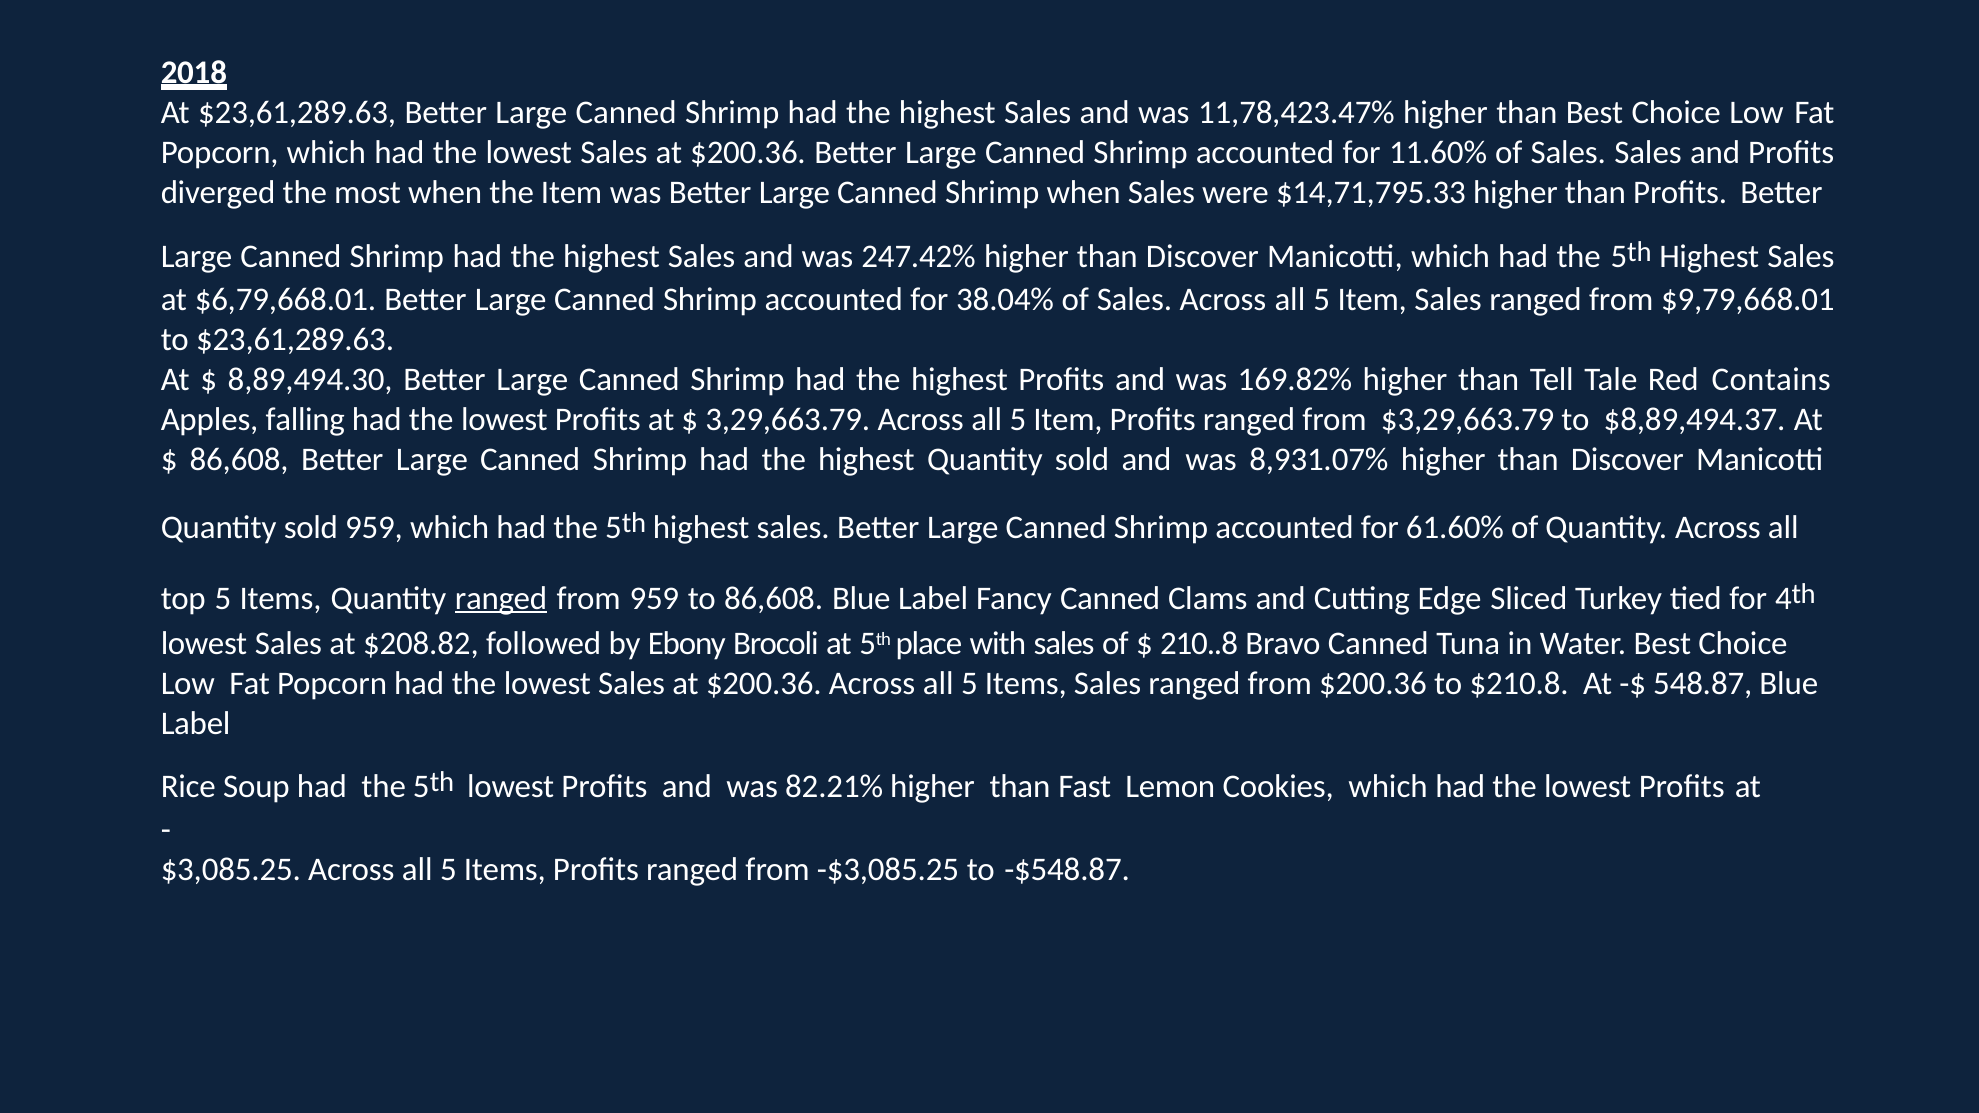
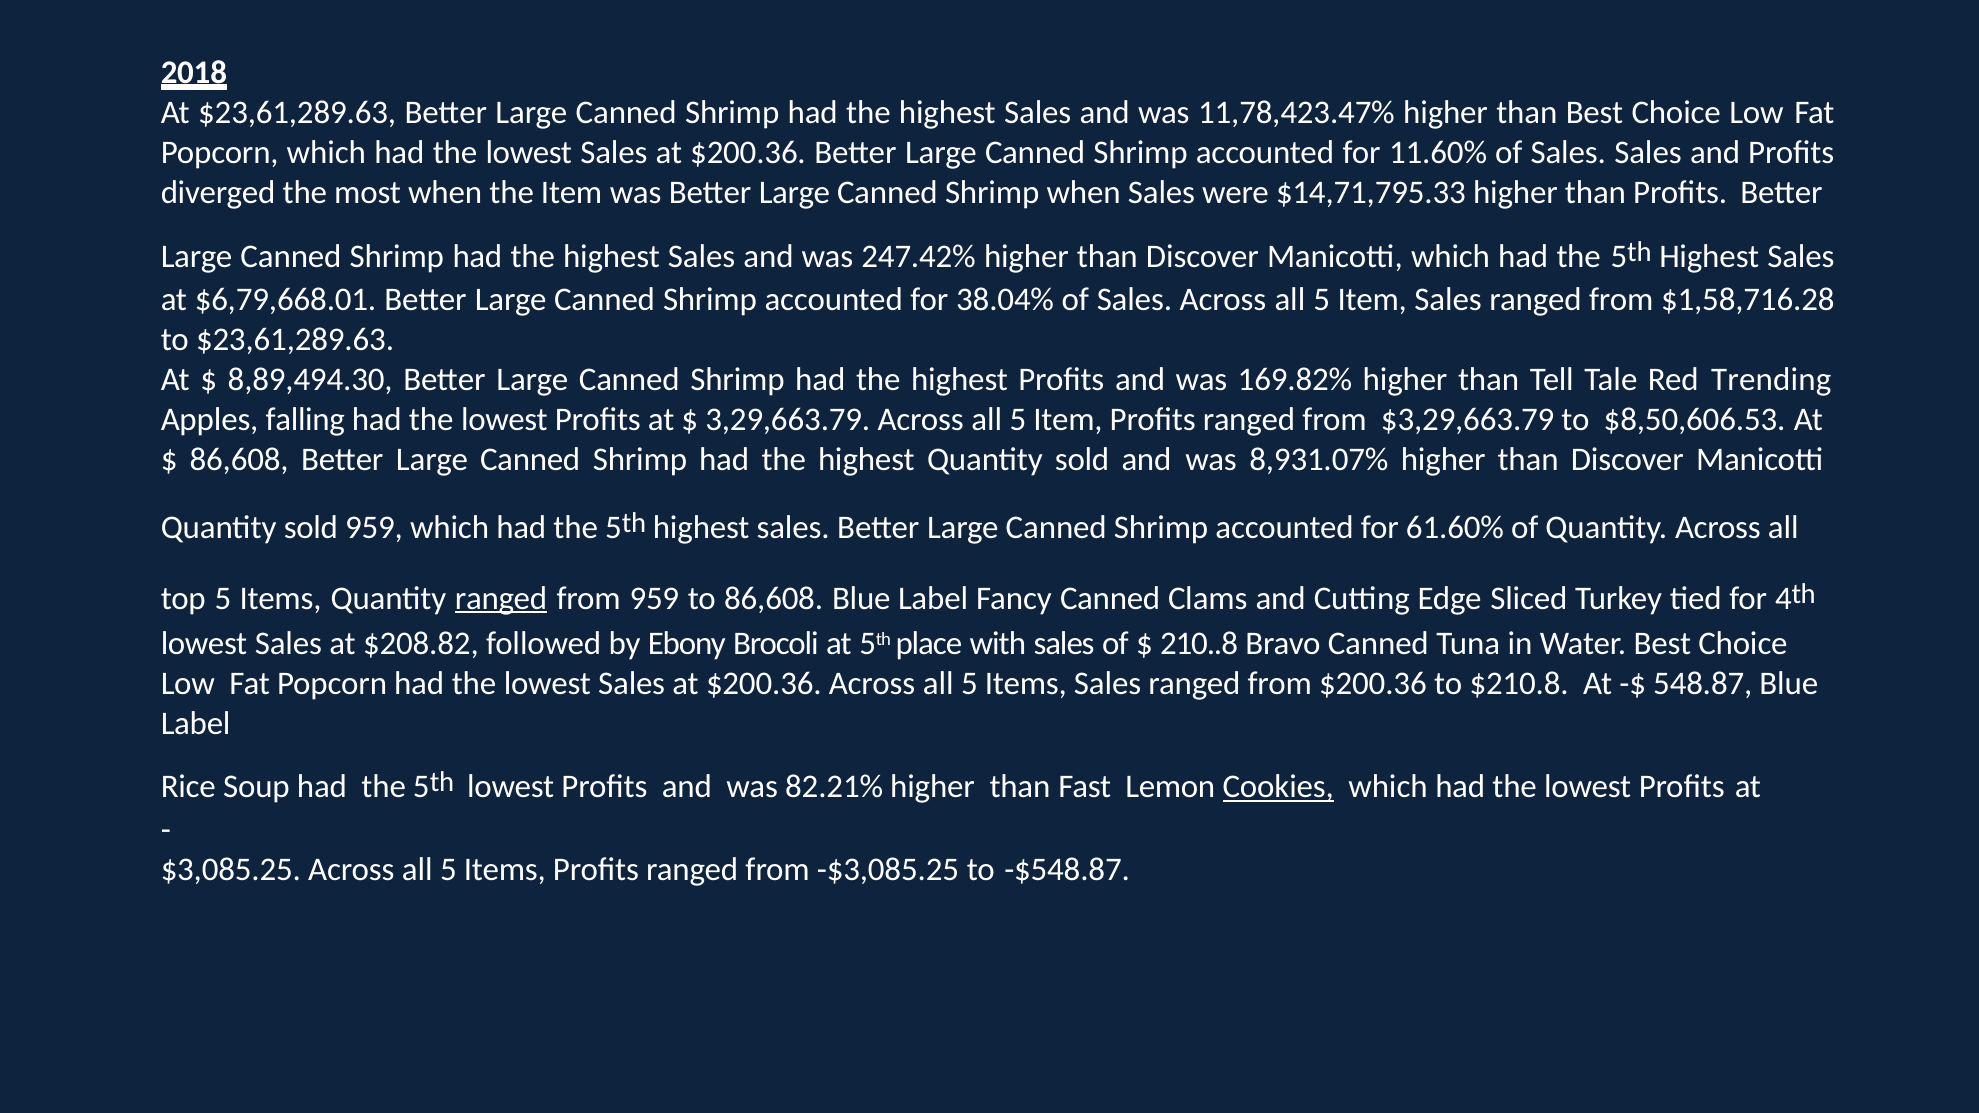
$9,79,668.01: $9,79,668.01 -> $1,58,716.28 (1748, 300)
Contains: Contains -> Trending (1771, 380)
$8,89,494.37: $8,89,494.37 -> $8,50,606.53 (1695, 420)
Cookies underline: none -> present (1278, 787)
